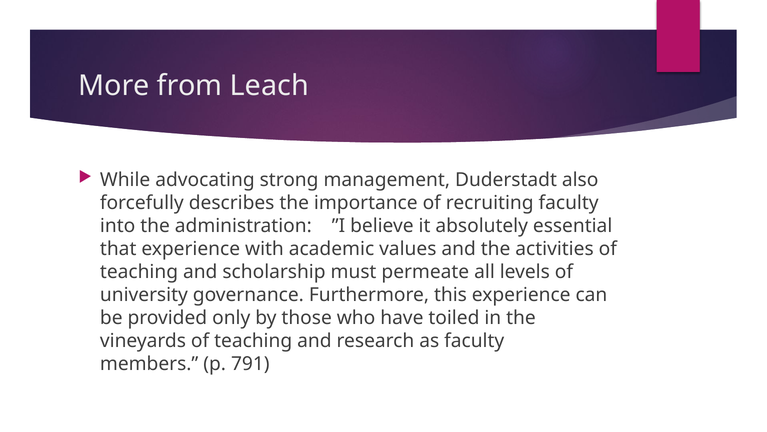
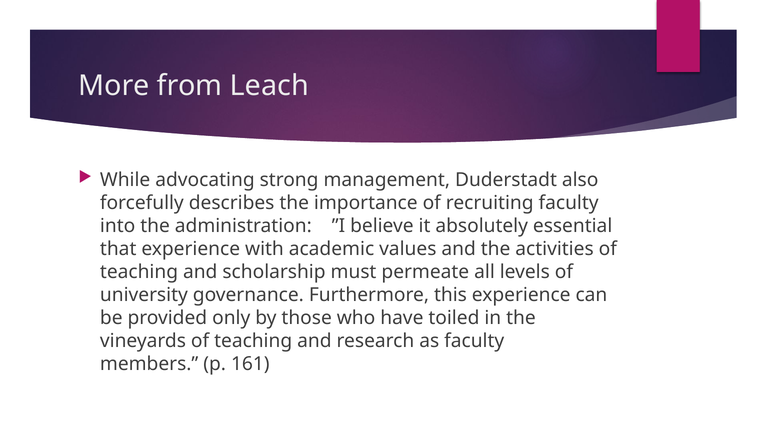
791: 791 -> 161 (250, 364)
